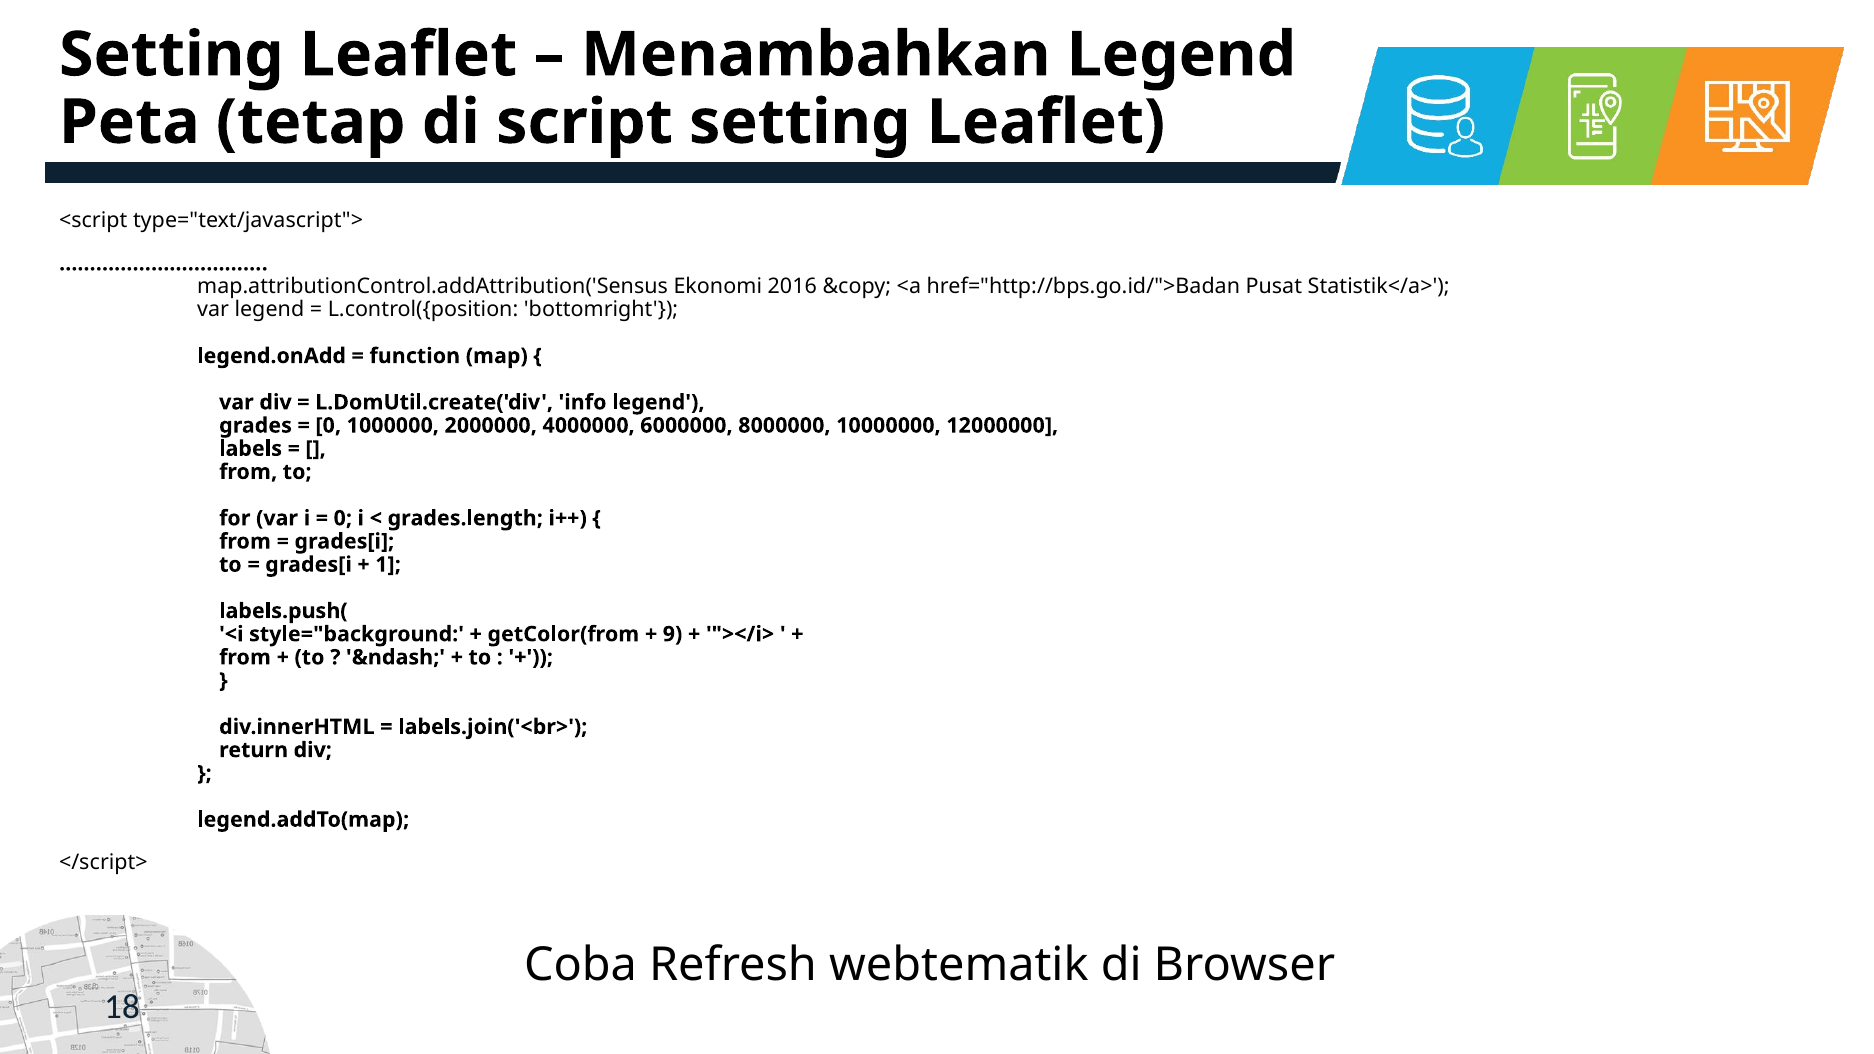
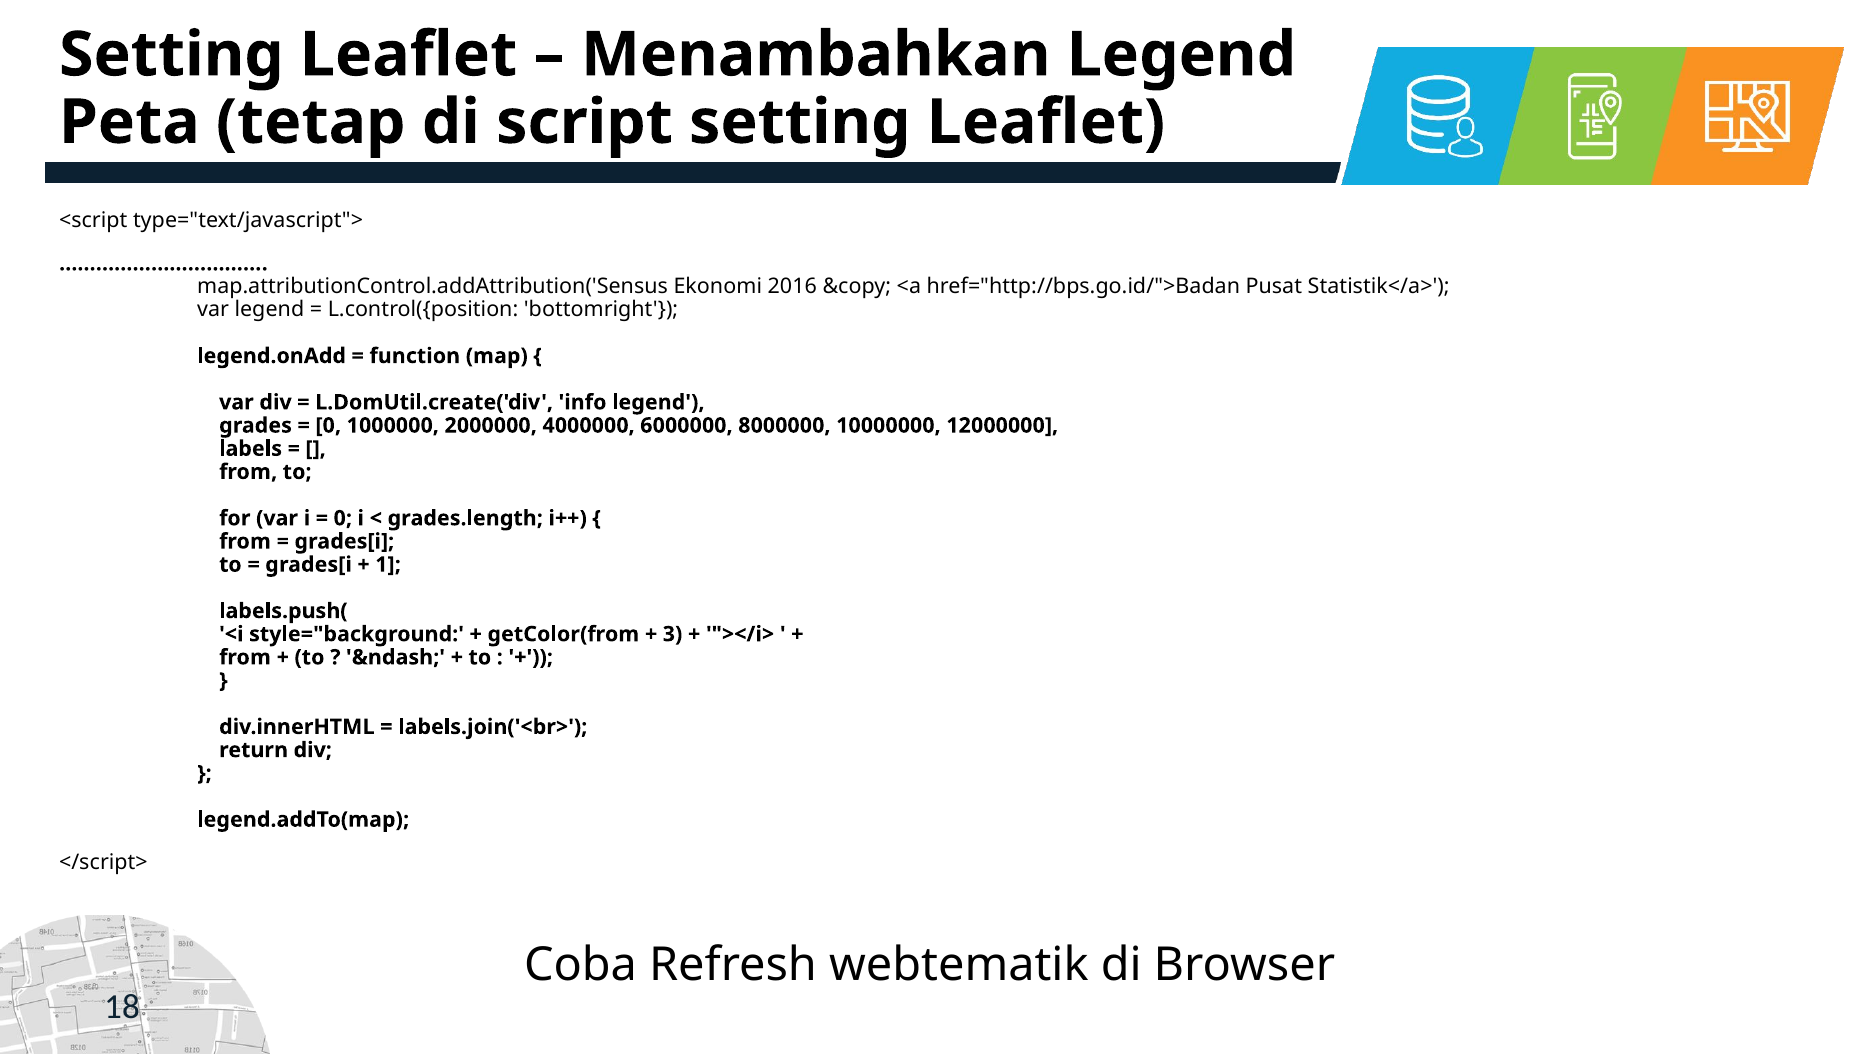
9: 9 -> 3 (673, 634)
